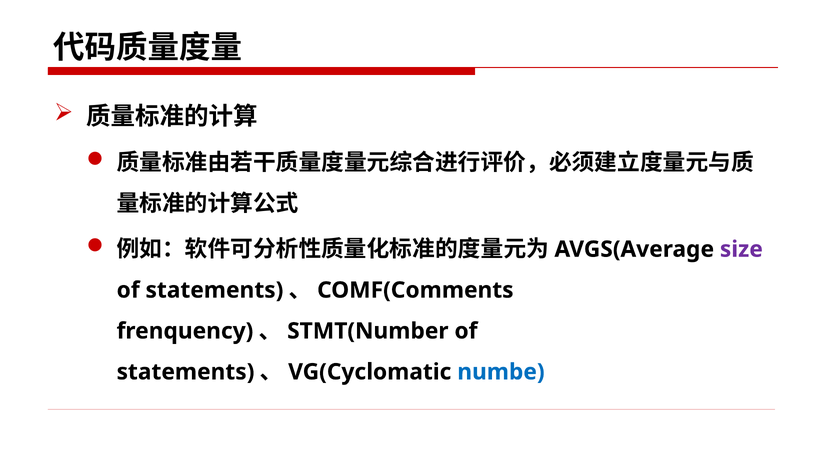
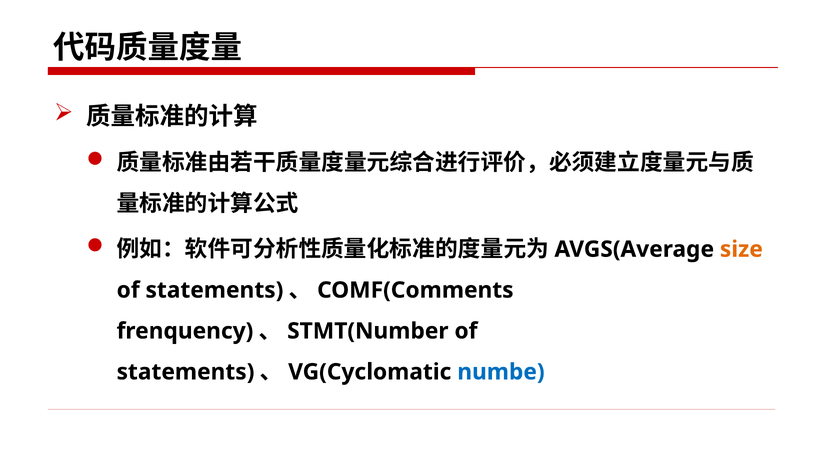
size colour: purple -> orange (741, 249)
